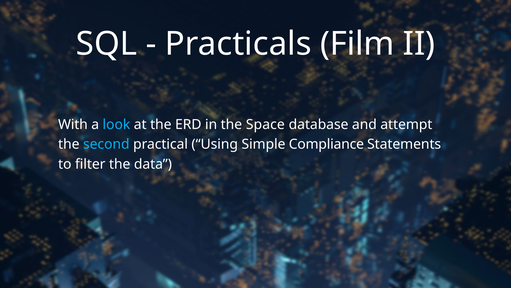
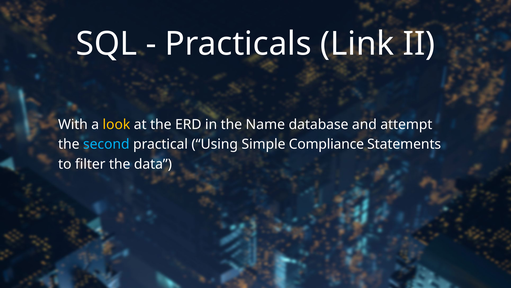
Film: Film -> Link (357, 44)
look colour: light blue -> yellow (116, 124)
Space: Space -> Name (265, 124)
